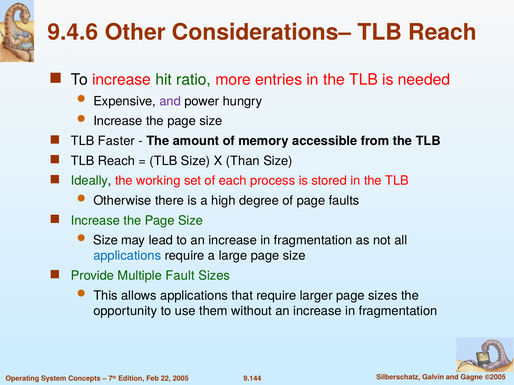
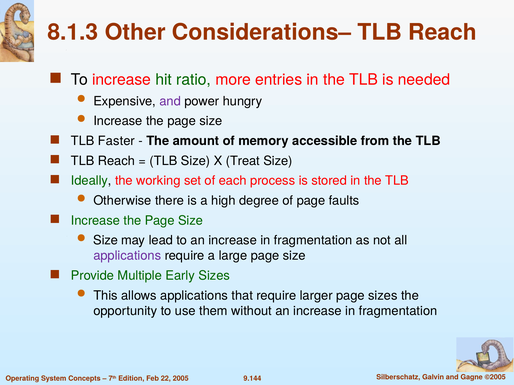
9.4.6: 9.4.6 -> 8.1.3 (73, 32)
Than: Than -> Treat (243, 161)
applications colour: blue -> purple (127, 256)
Fault: Fault -> Early (180, 276)
